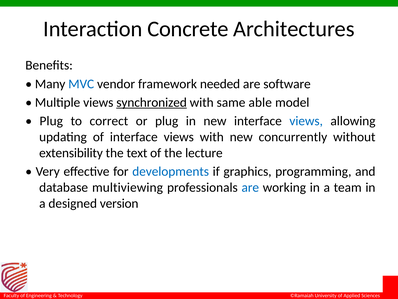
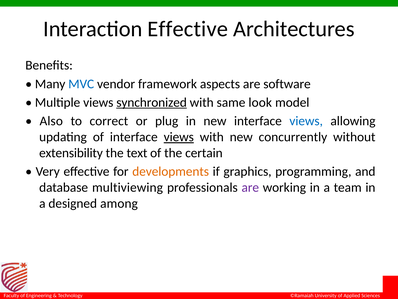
Interaction Concrete: Concrete -> Effective (188, 29)
needed: needed -> aspects (220, 84)
able: able -> look (260, 102)
Plug: Plug -> Also (51, 121)
views underline: none -> present (179, 137)
lecture: lecture -> certain (204, 153)
developments colour: blue -> orange (171, 171)
are colour: blue -> purple (250, 187)
version: version -> among (119, 203)
